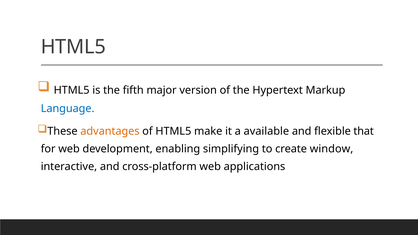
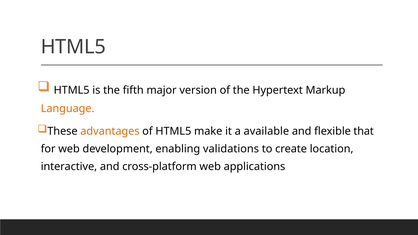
Language colour: blue -> orange (68, 109)
simplifying: simplifying -> validations (231, 149)
window: window -> location (332, 149)
